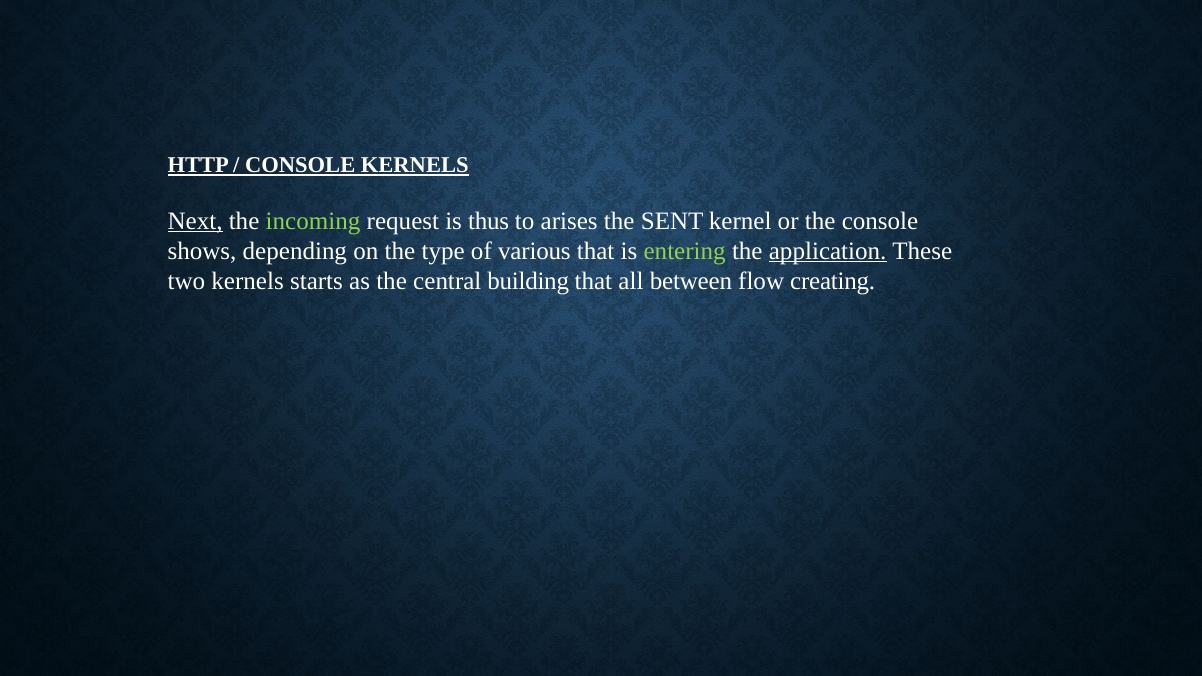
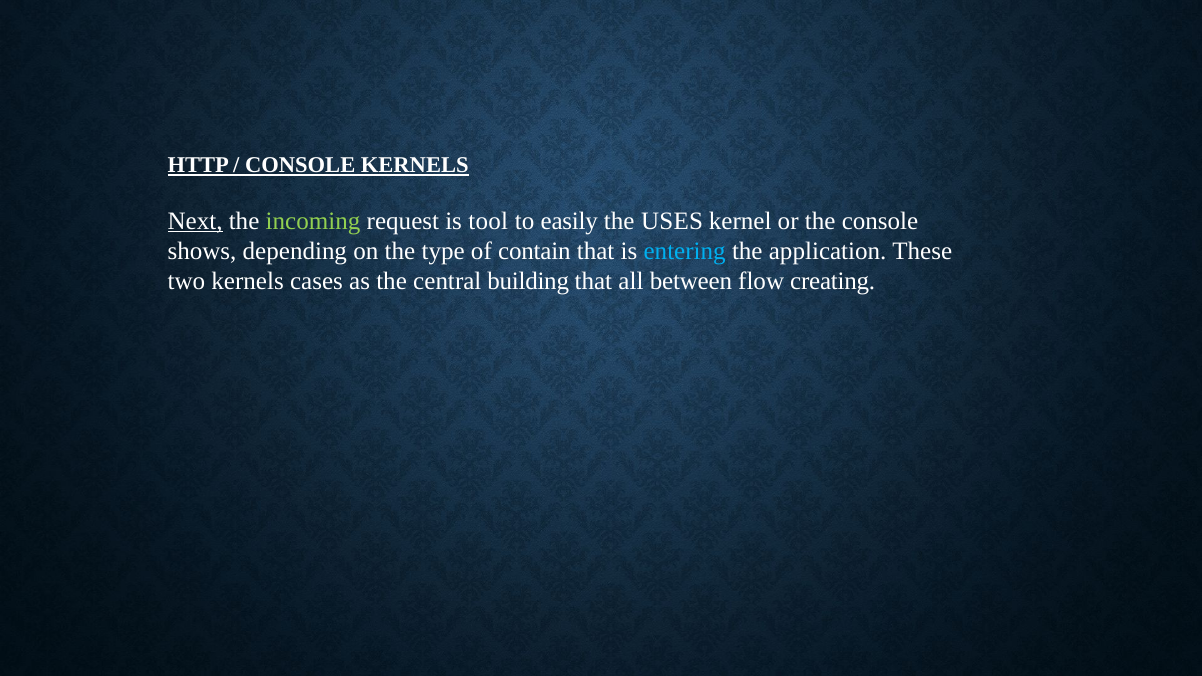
thus: thus -> tool (488, 221)
arises: arises -> easily (569, 221)
SENT: SENT -> USES (672, 221)
various: various -> contain (534, 251)
entering colour: light green -> light blue (685, 251)
application underline: present -> none (828, 251)
starts: starts -> cases (316, 281)
